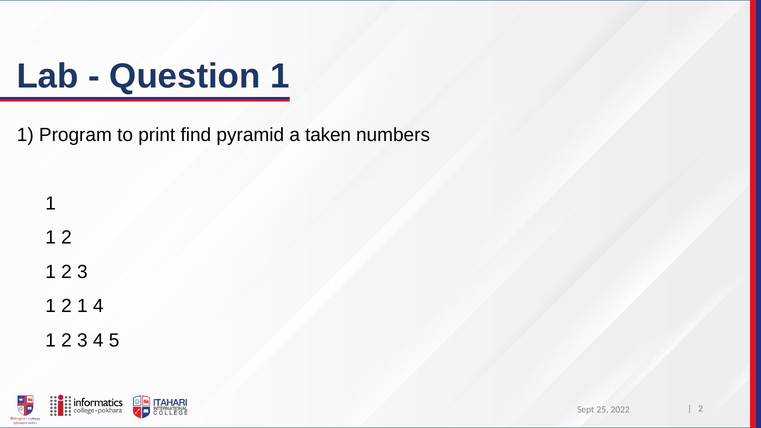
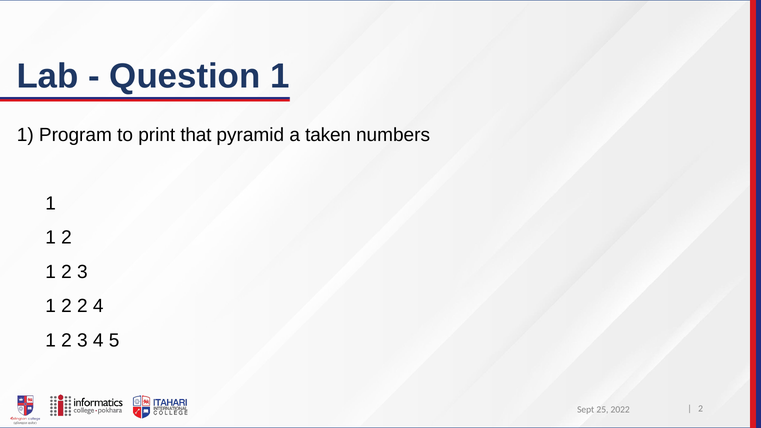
find: find -> that (196, 135)
1: 1 -> 2 (82, 306)
